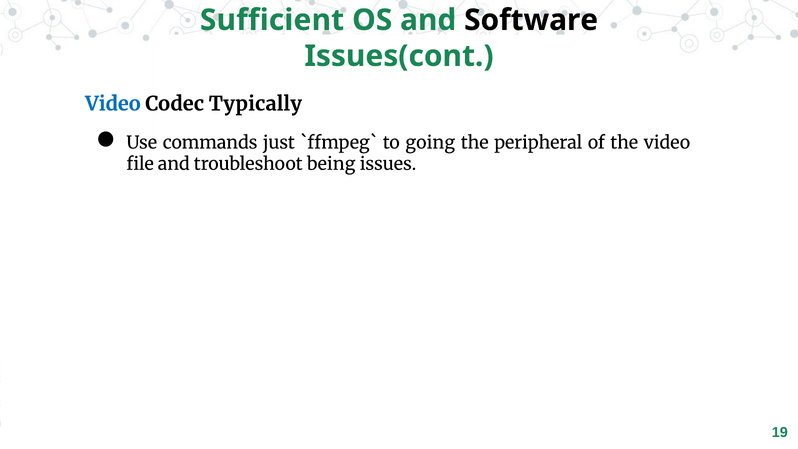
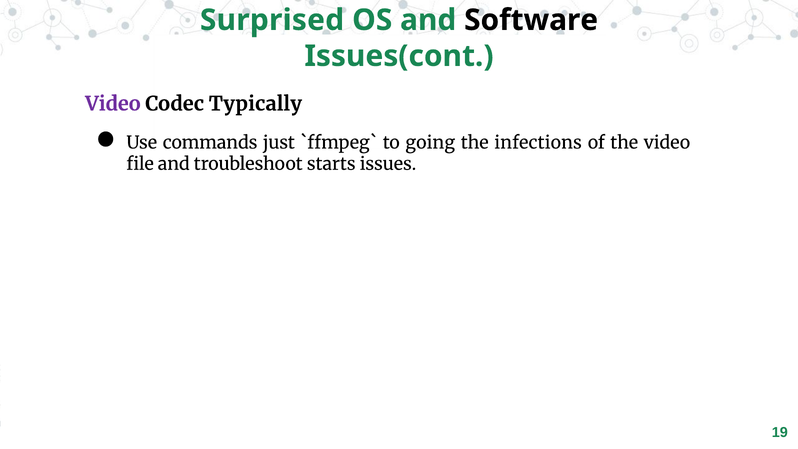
Sufficient: Sufficient -> Surprised (272, 20)
Video colour: blue -> purple (113, 104)
peripheral: peripheral -> infections (538, 143)
being: being -> starts (331, 164)
